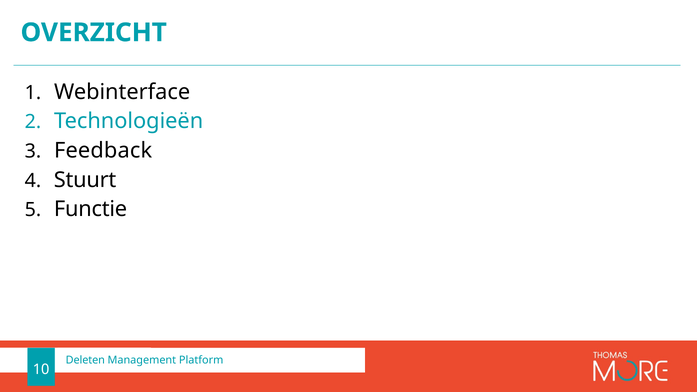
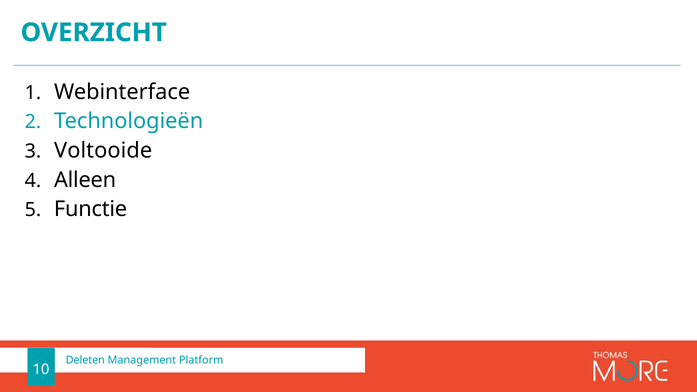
Feedback: Feedback -> Voltooide (103, 151)
Stuurt: Stuurt -> Alleen (85, 180)
